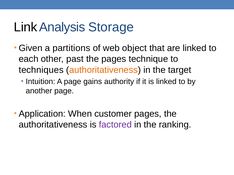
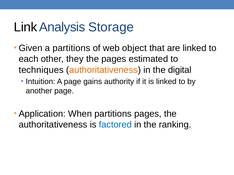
past: past -> they (75, 59)
technique: technique -> estimated (148, 59)
target: target -> digital (180, 70)
When customer: customer -> partitions (113, 114)
factored colour: purple -> blue (115, 125)
